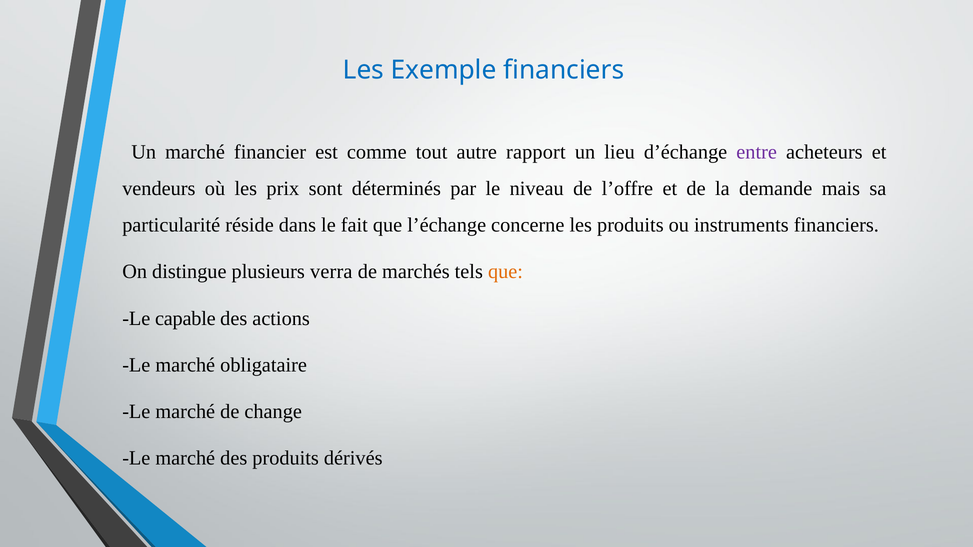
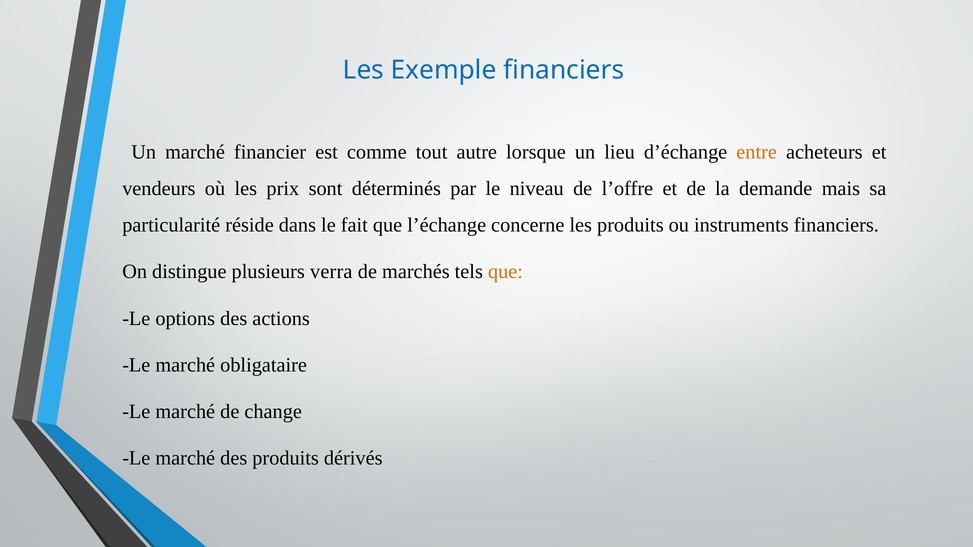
rapport: rapport -> lorsque (536, 152)
entre colour: purple -> orange (757, 152)
capable: capable -> options (185, 319)
